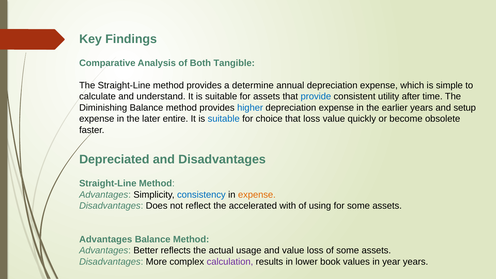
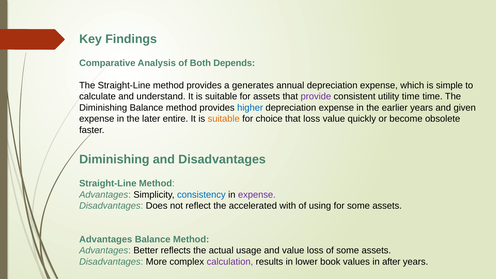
Tangible: Tangible -> Depends (234, 63)
determine: determine -> generates (253, 85)
provide colour: blue -> purple (316, 96)
utility after: after -> time (411, 96)
setup: setup -> given (465, 108)
suitable colour: blue -> orange (224, 119)
Depreciated: Depreciated -> Diminishing (114, 160)
expense colour: orange -> purple (257, 195)
year: year -> after (391, 262)
